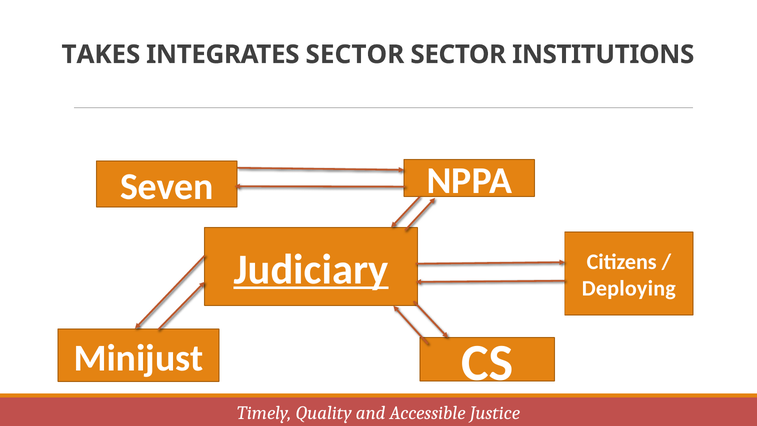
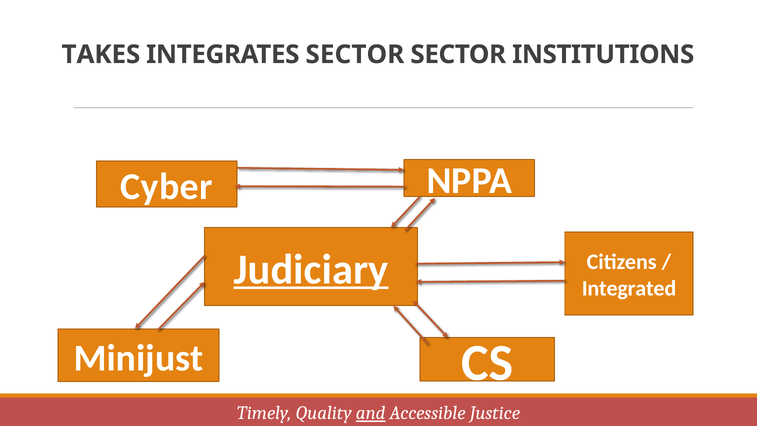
Seven: Seven -> Cyber (167, 187)
Deploying: Deploying -> Integrated (629, 288)
and underline: none -> present (371, 413)
